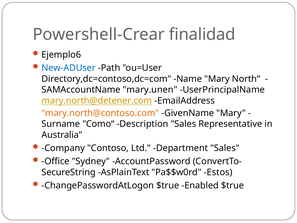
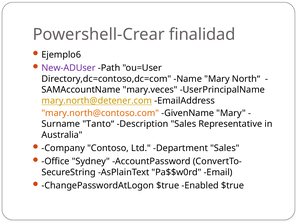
New-ADUser colour: blue -> purple (69, 68)
mary.unen: mary.unen -> mary.veces (150, 90)
Como“: Como“ -> Tanto“ (98, 124)
Estos: Estos -> Email (218, 172)
